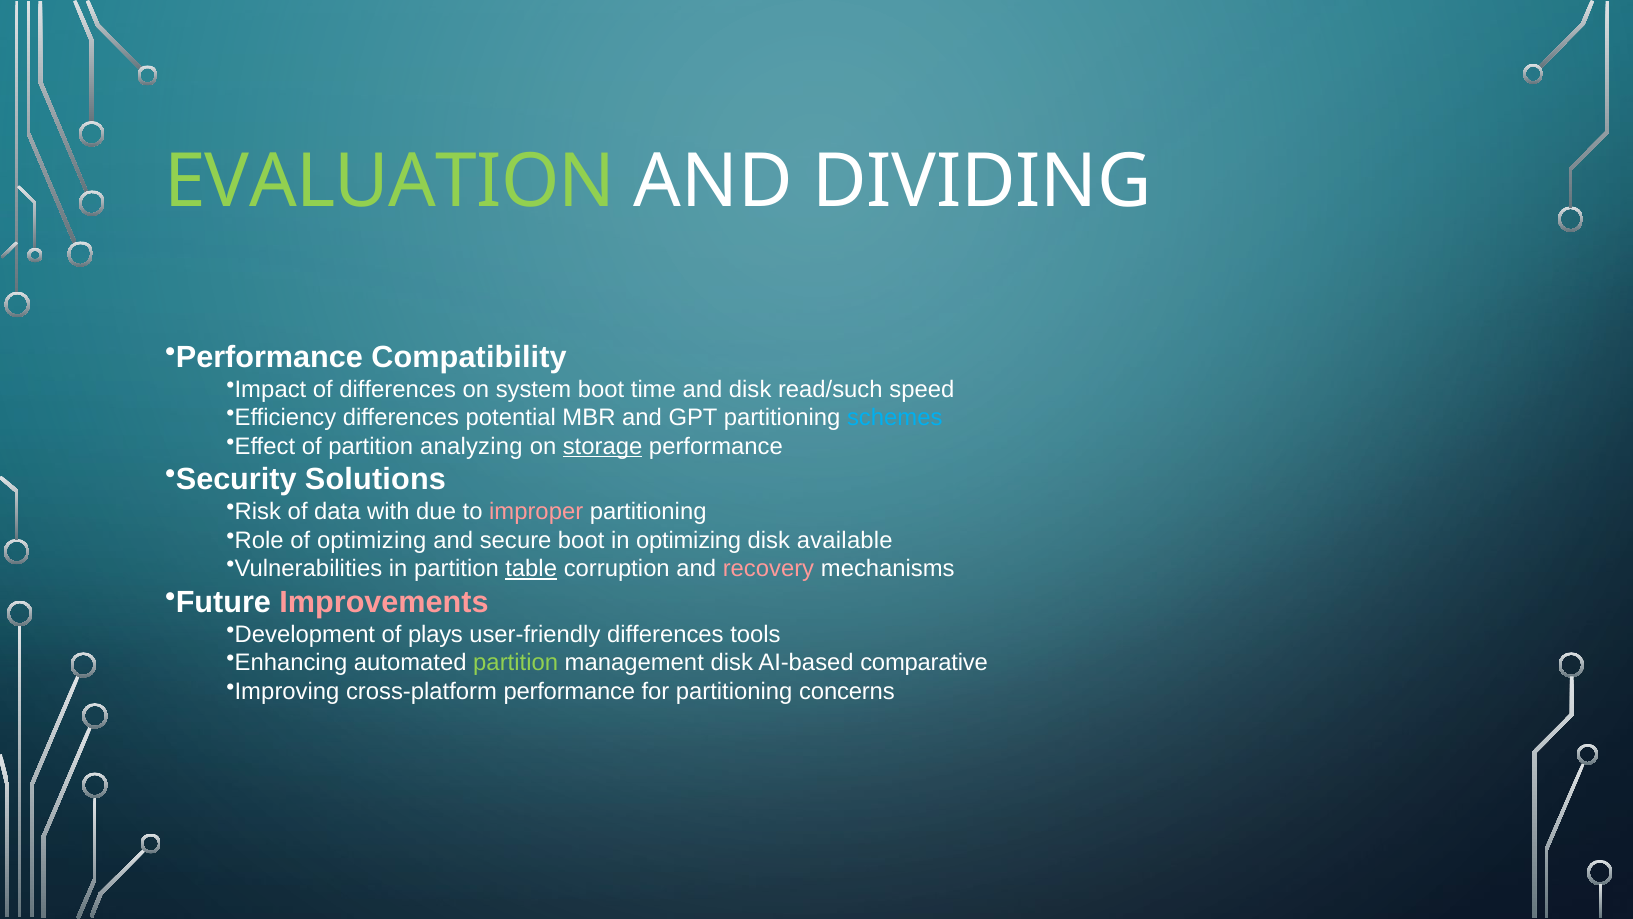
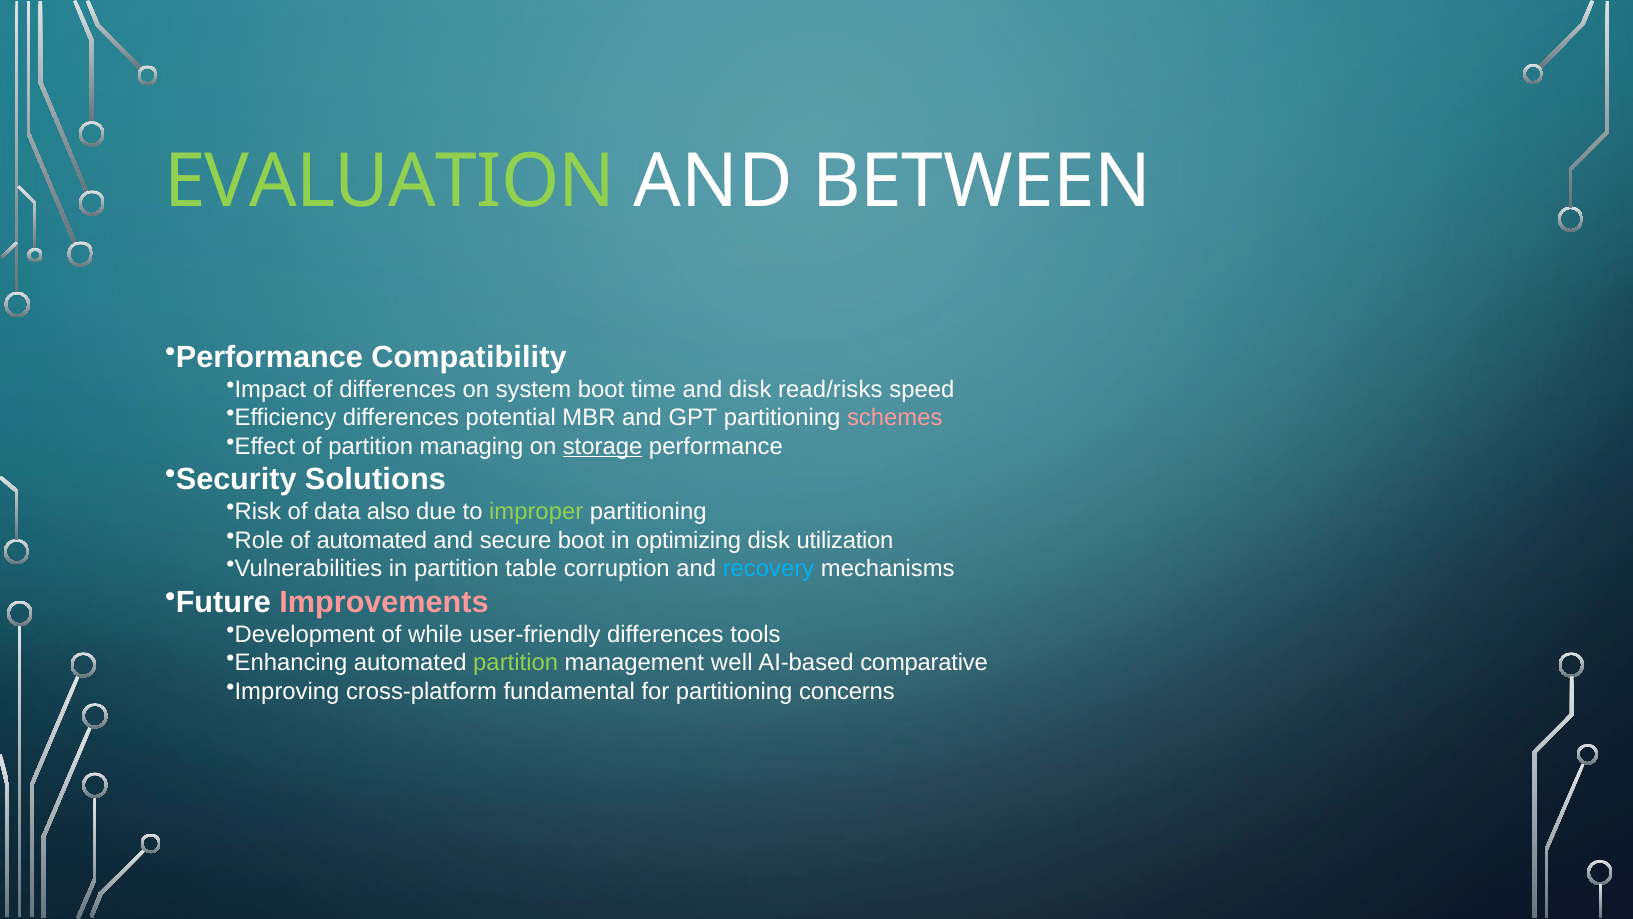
DIVIDING: DIVIDING -> BETWEEN (982, 181)
read/such: read/such -> read/risks (830, 389)
schemes colour: light blue -> pink (895, 418)
analyzing: analyzing -> managing (472, 446)
with: with -> also (388, 511)
improper colour: pink -> light green (536, 511)
of optimizing: optimizing -> automated (372, 540)
available: available -> utilization (845, 540)
table underline: present -> none (531, 569)
recovery colour: pink -> light blue (768, 569)
plays: plays -> while (435, 634)
management disk: disk -> well (732, 663)
cross-platform performance: performance -> fundamental (569, 691)
